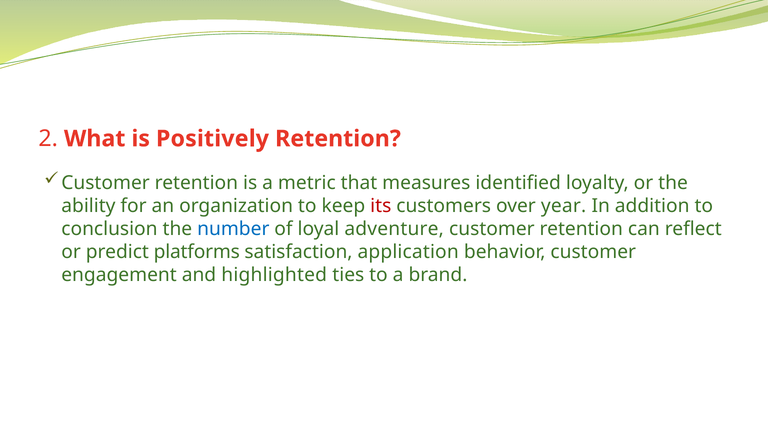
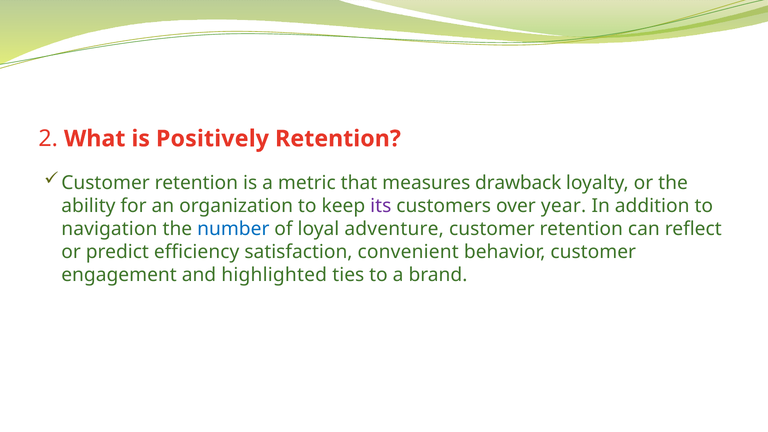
identified: identified -> drawback (518, 183)
its colour: red -> purple (381, 206)
conclusion: conclusion -> navigation (109, 229)
platforms: platforms -> efficiency (197, 252)
application: application -> convenient (408, 252)
